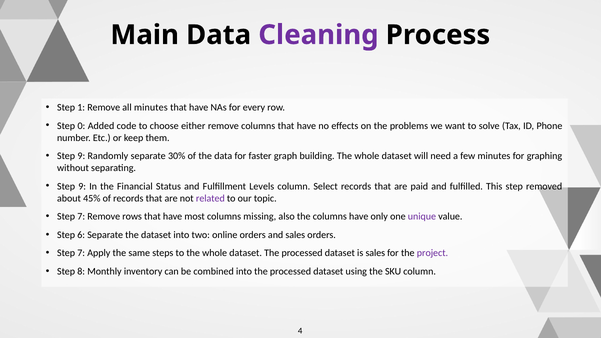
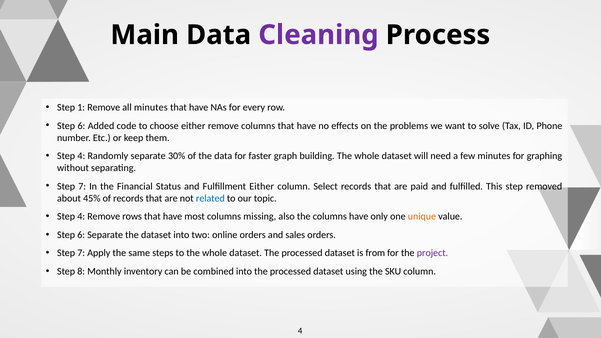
0: 0 -> 6 (81, 126)
9: 9 -> 4 (81, 156)
9: 9 -> 7 (82, 186)
Fulfillment Levels: Levels -> Either (262, 186)
related colour: purple -> blue (210, 198)
7: 7 -> 4 (81, 217)
unique colour: purple -> orange (422, 217)
is sales: sales -> from (375, 253)
